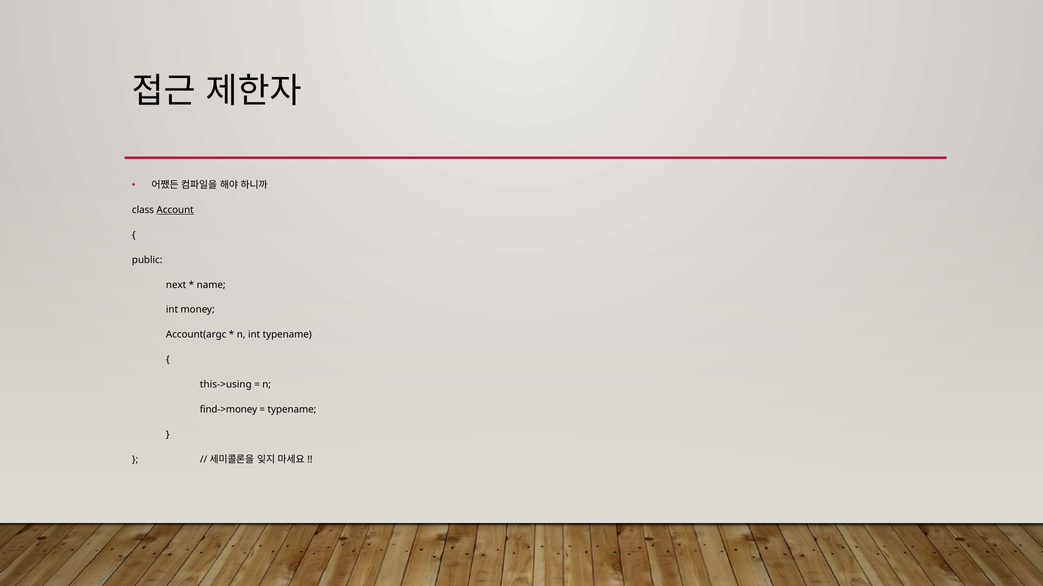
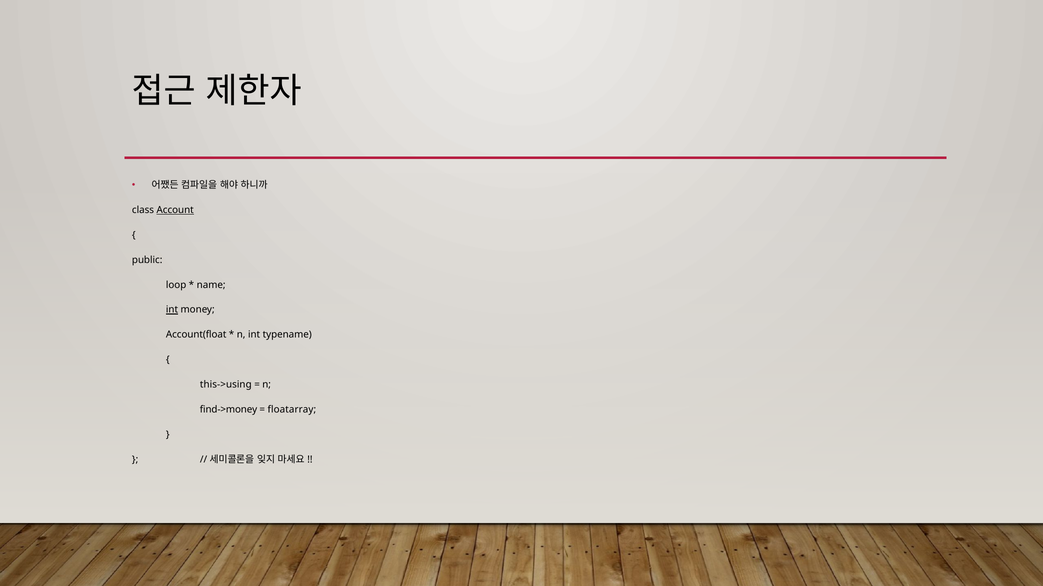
next: next -> loop (176, 285)
int underline: none -> present (172, 310)
Account(argc: Account(argc -> Account(float (196, 335)
typename: typename -> floatarray (292, 410)
